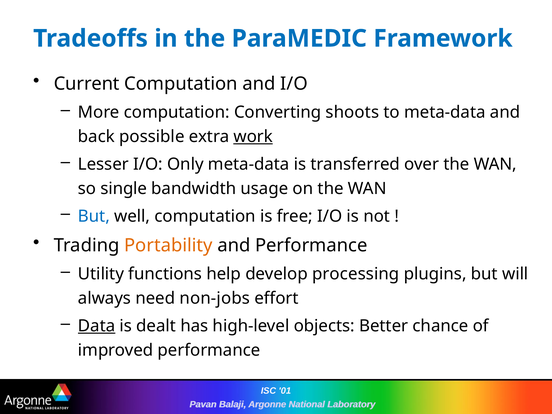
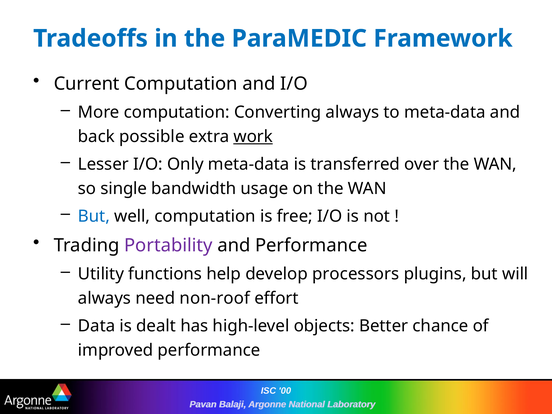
Converting shoots: shoots -> always (352, 112)
Portability colour: orange -> purple (168, 246)
processing: processing -> processors (356, 274)
non-jobs: non-jobs -> non-roof (215, 298)
Data underline: present -> none (97, 326)
01: 01 -> 00 (285, 391)
